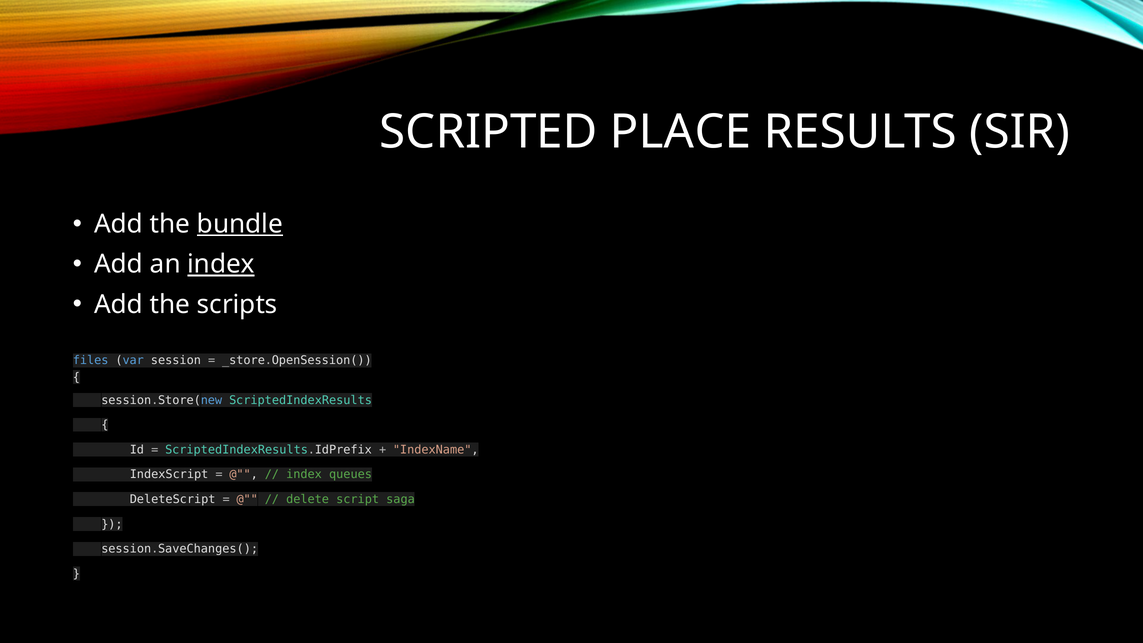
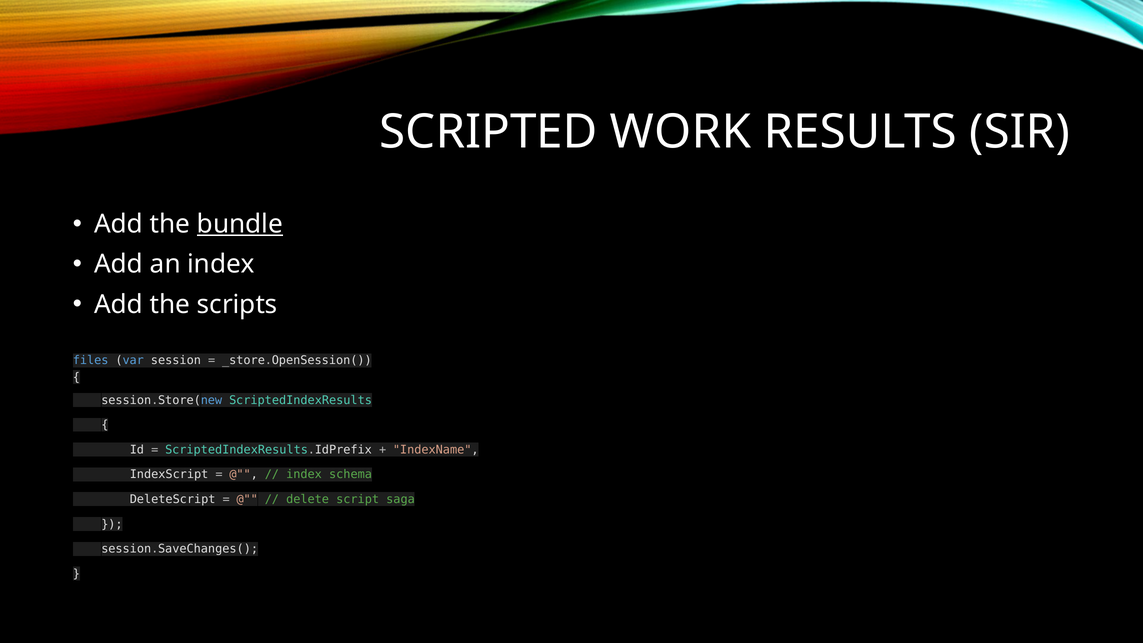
PLACE: PLACE -> WORK (681, 132)
index underline: present -> none (221, 264)
queues: queues -> schema (351, 474)
